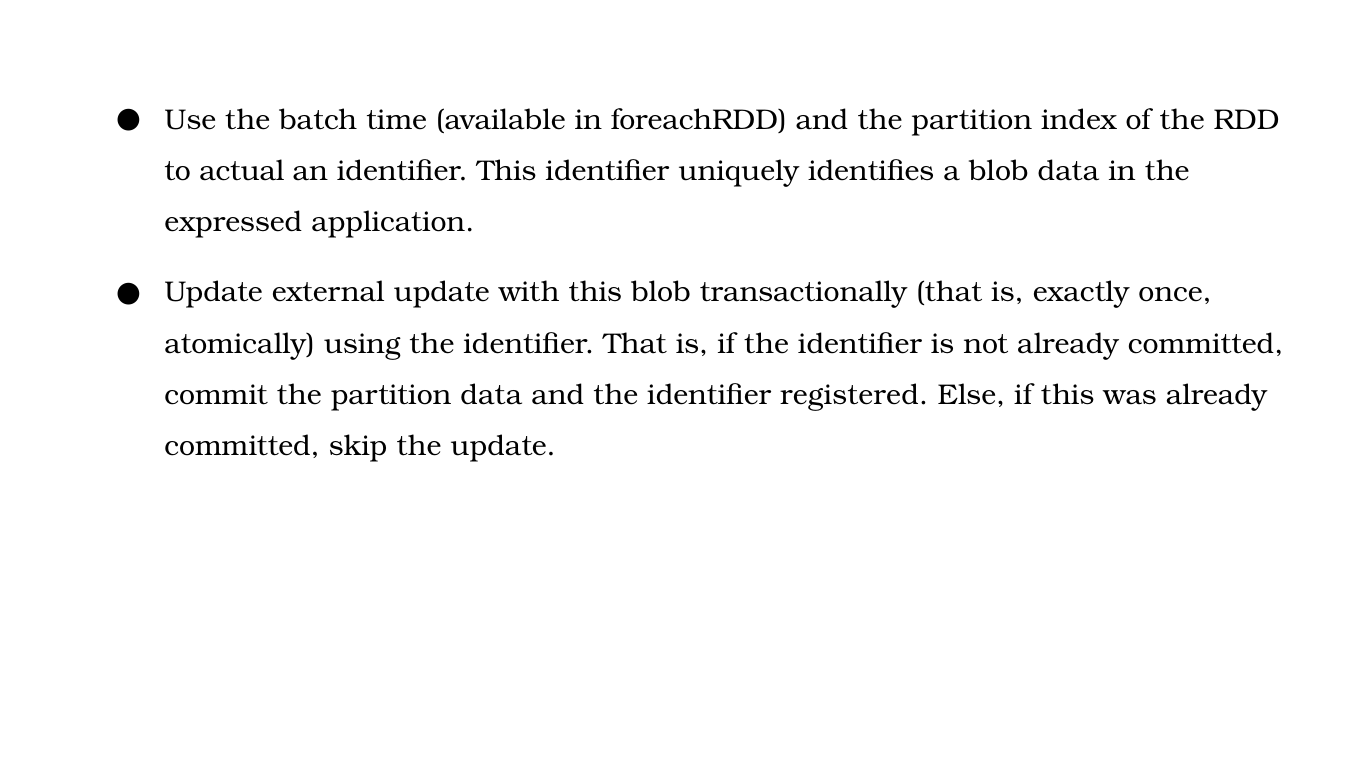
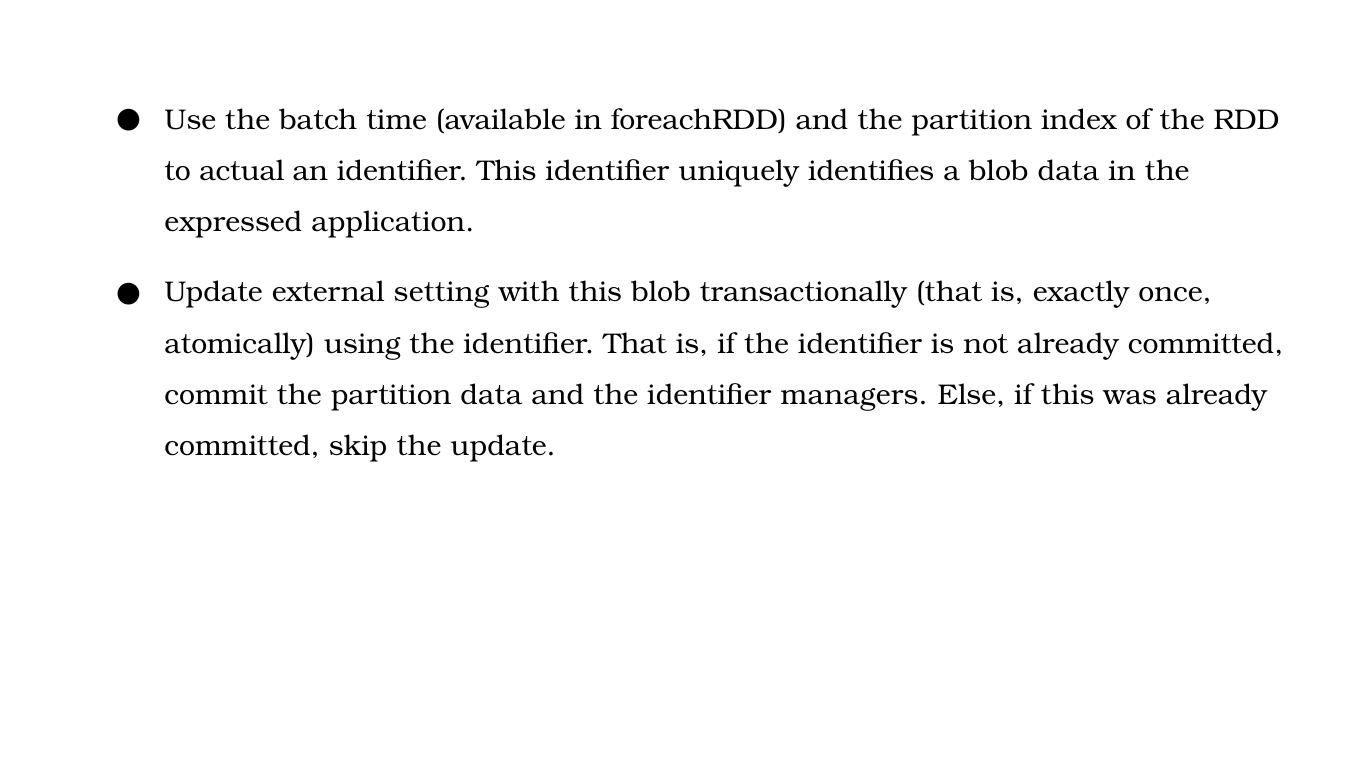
external update: update -> setting (442, 292)
registered: registered -> managers (854, 395)
